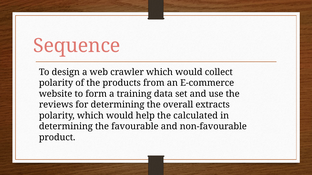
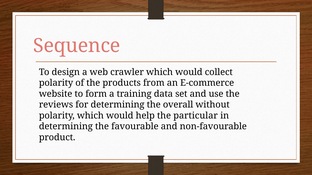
extracts: extracts -> without (213, 105)
calculated: calculated -> particular (196, 116)
